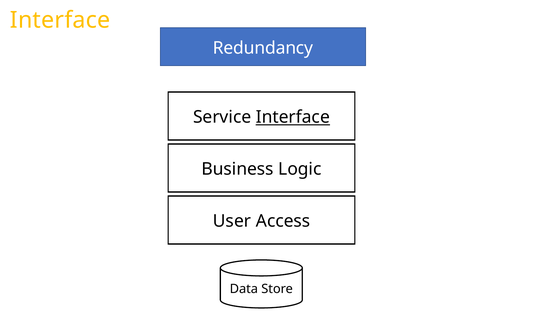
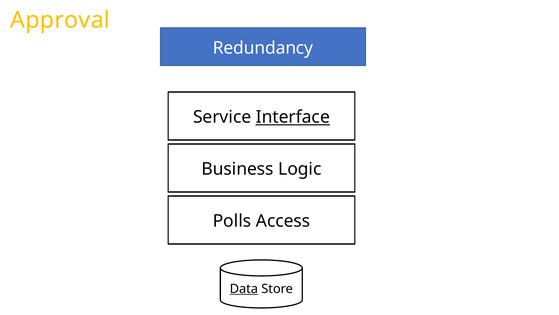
Interface: Interface -> Approval (60, 20)
User: User -> Polls (232, 221)
Data underline: none -> present (244, 288)
